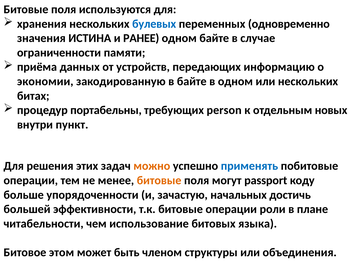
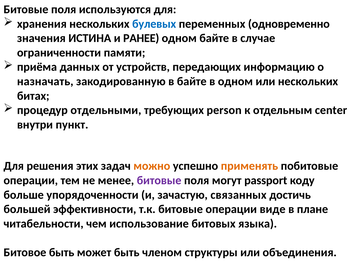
экономии: экономии -> назначать (45, 81)
портабельны: портабельны -> отдельными (106, 110)
новых: новых -> center (331, 110)
применять colour: blue -> orange (249, 166)
битовые colour: orange -> purple (159, 180)
начальных: начальных -> связанных (239, 195)
роли: роли -> виде (273, 209)
Битовое этом: этом -> быть (62, 252)
